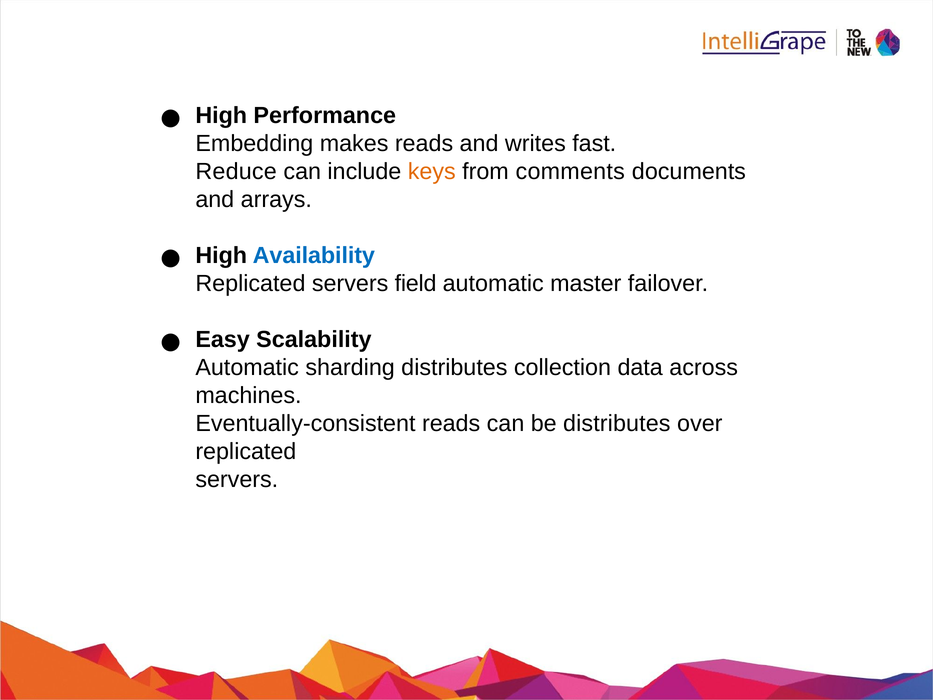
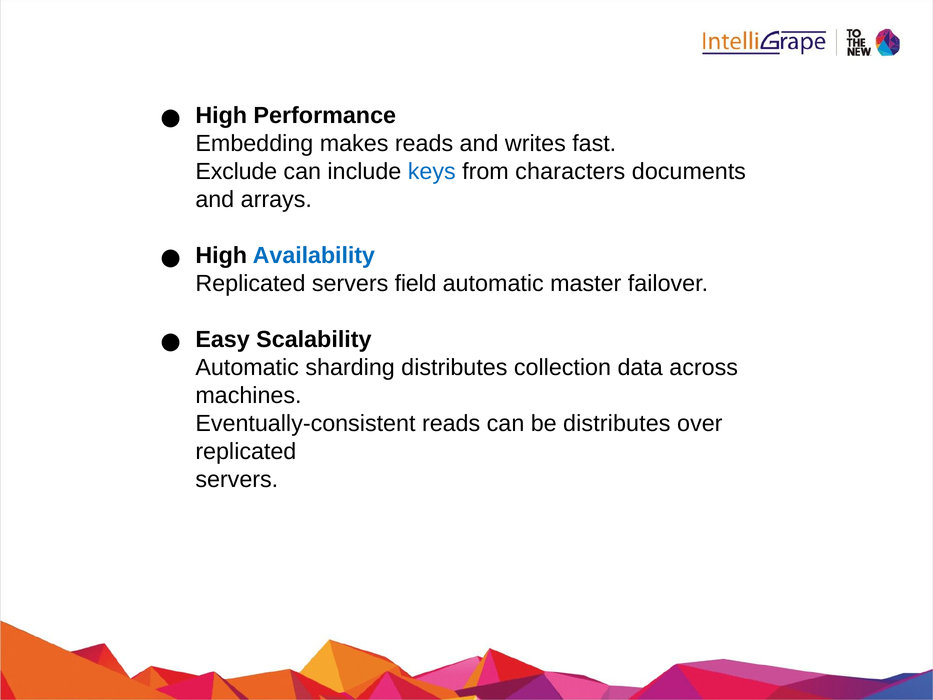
Reduce: Reduce -> Exclude (236, 172)
keys colour: orange -> blue (432, 172)
comments: comments -> characters (570, 172)
